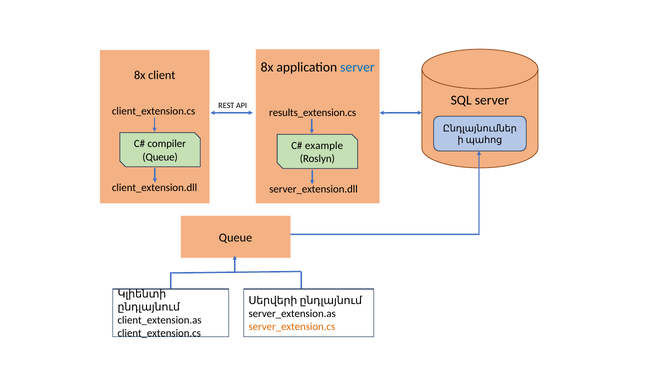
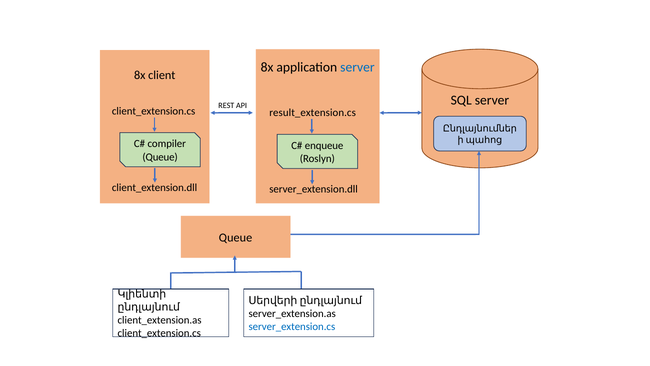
results_extension.cs: results_extension.cs -> result_extension.cs (313, 113)
example: example -> enqueue (324, 145)
server_extension.cs colour: orange -> blue (292, 326)
